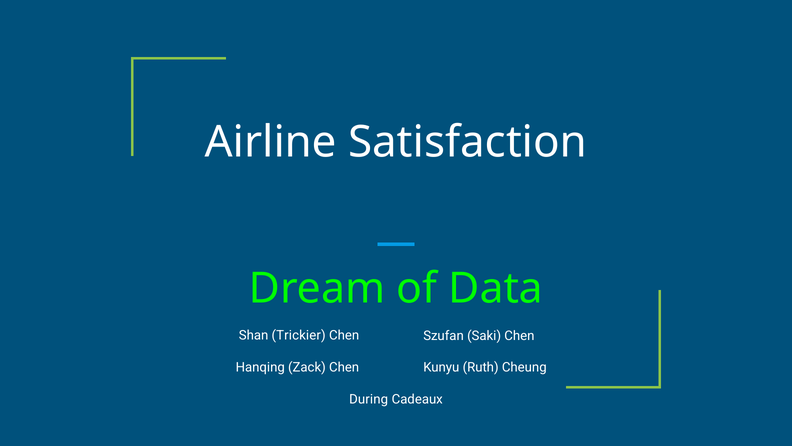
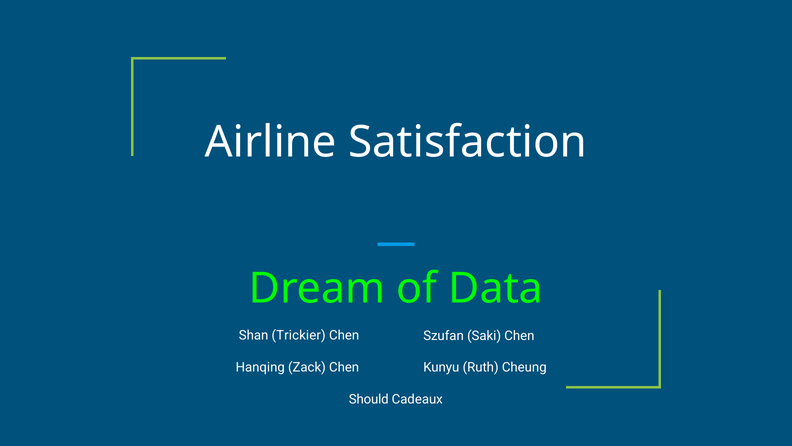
During: During -> Should (369, 399)
